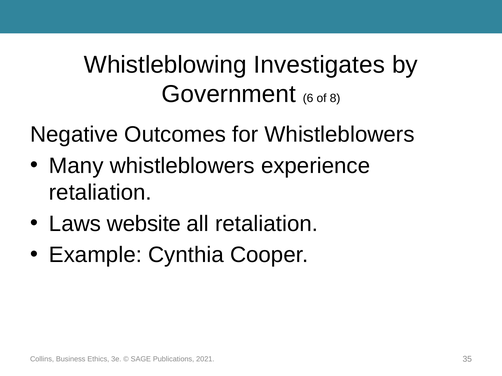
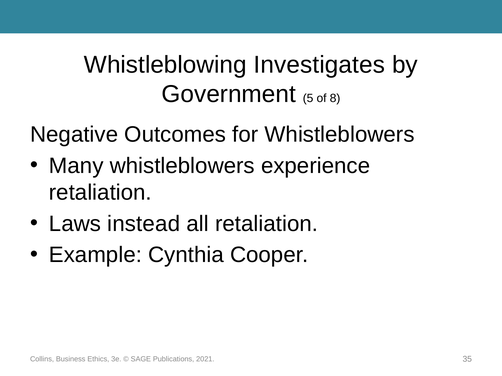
6: 6 -> 5 (308, 98)
website: website -> instead (144, 224)
